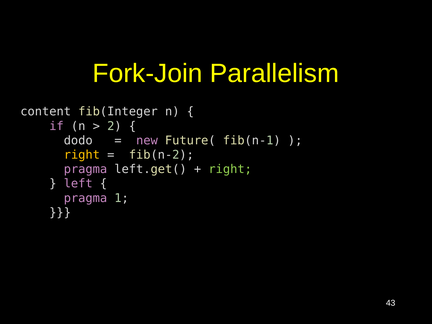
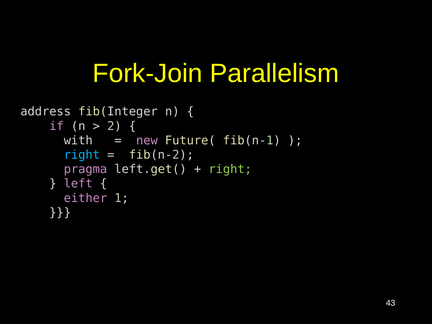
content: content -> address (46, 112)
dodo: dodo -> with (78, 140)
right colour: yellow -> light blue (82, 155)
pragma: pragma -> either (85, 198)
